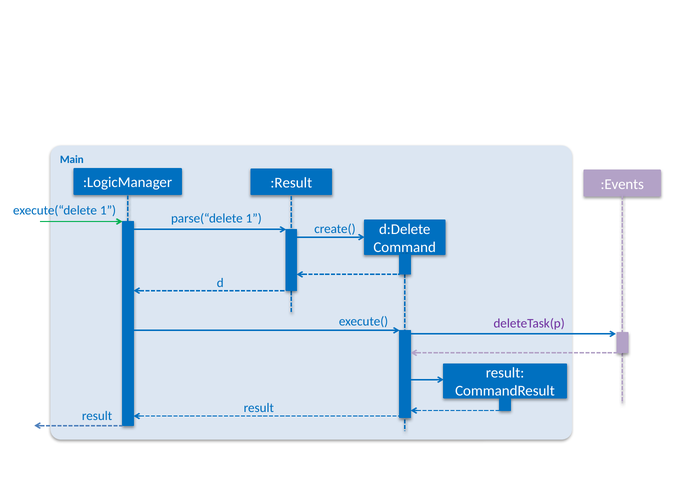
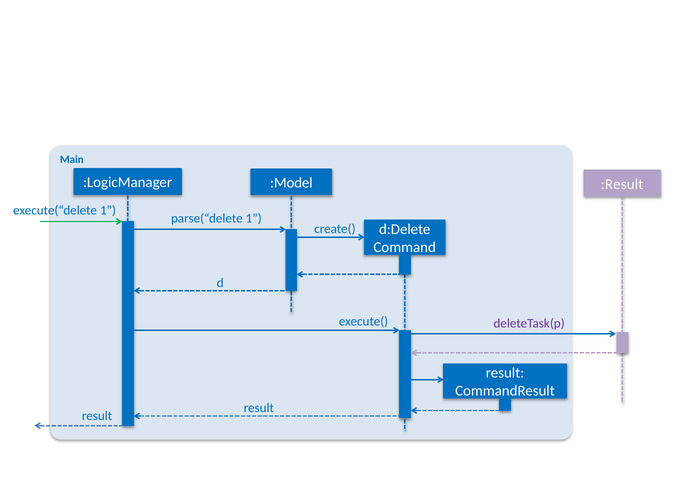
:Result: :Result -> :Model (291, 183)
:Events: :Events -> :Result (622, 184)
